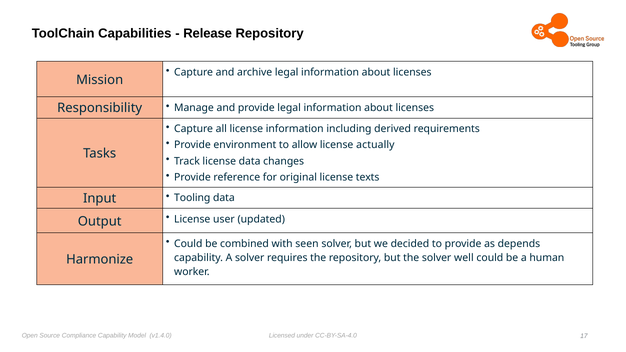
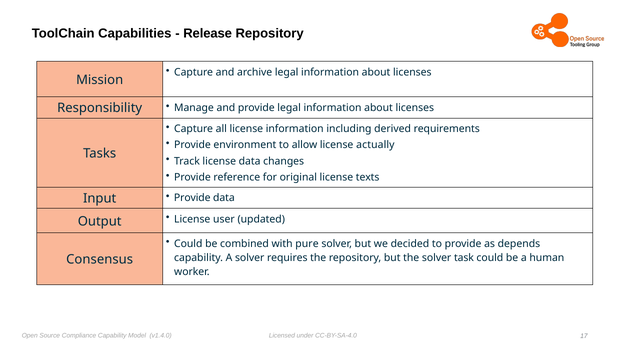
Tooling: Tooling -> Provide (192, 198)
seen: seen -> pure (307, 244)
well: well -> task (464, 258)
Harmonize: Harmonize -> Consensus (100, 260)
